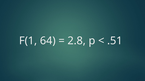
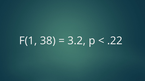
64: 64 -> 38 (48, 41)
2.8: 2.8 -> 3.2 (77, 41)
.51: .51 -> .22 (115, 41)
